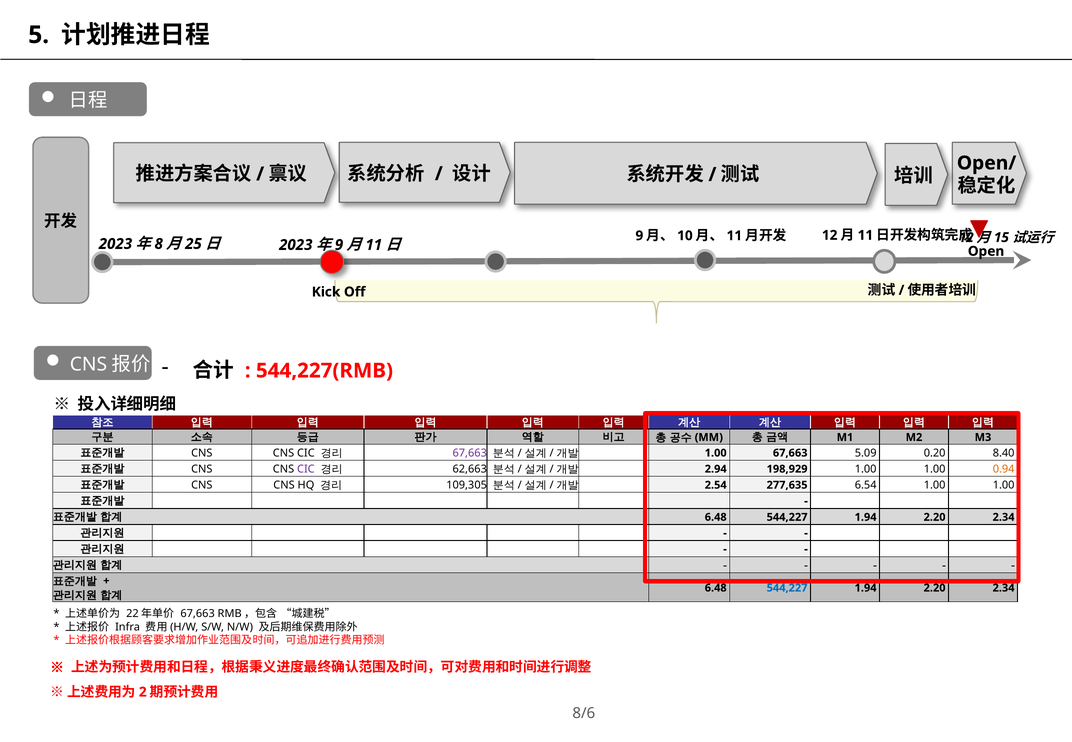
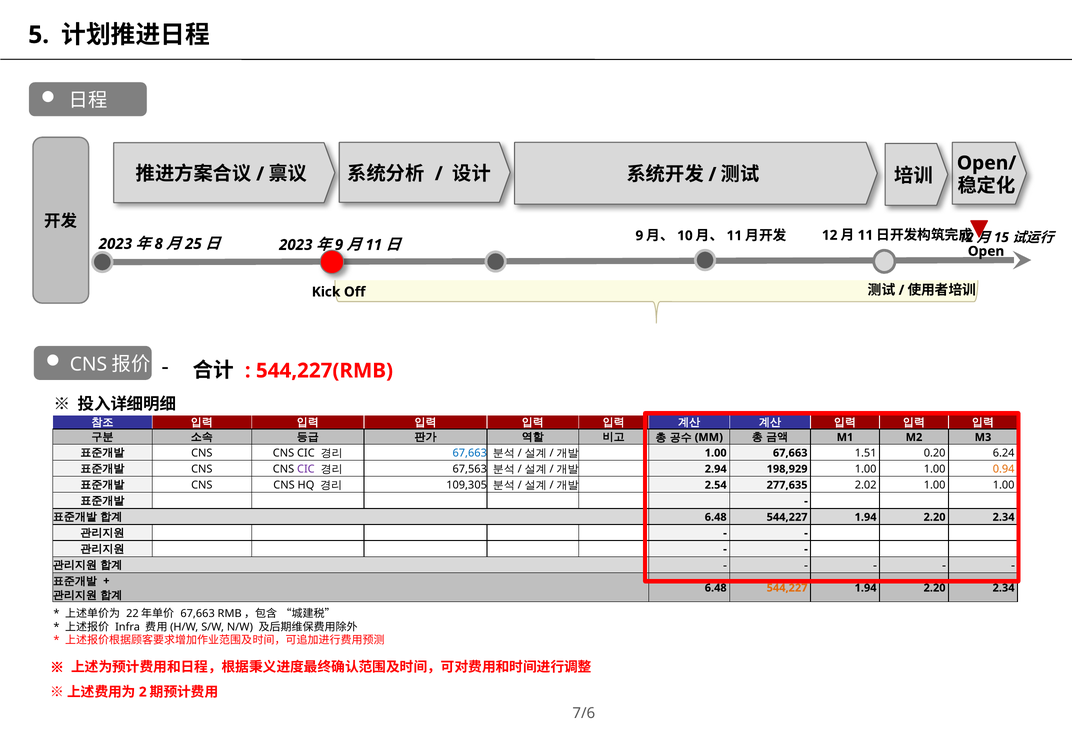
67,663 colour: purple -> blue (470, 453)
5.09: 5.09 -> 1.51 (866, 453)
8.40: 8.40 -> 6.24 (1004, 453)
62,663: 62,663 -> 67,563 (470, 469)
6.54: 6.54 -> 2.02 (866, 485)
544,227 colour: blue -> orange (787, 588)
8/6: 8/6 -> 7/6 (584, 713)
